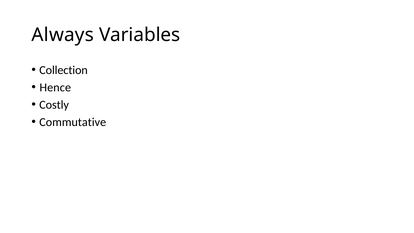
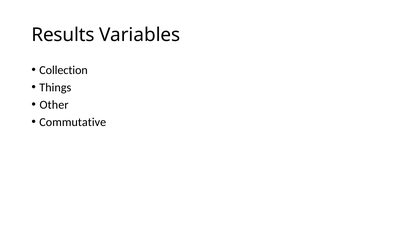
Always: Always -> Results (63, 35)
Hence: Hence -> Things (55, 87)
Costly: Costly -> Other (54, 105)
